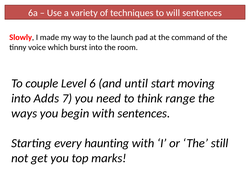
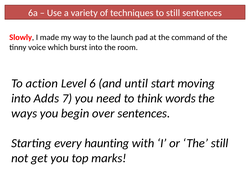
to will: will -> still (173, 13)
couple: couple -> action (42, 84)
range: range -> words (180, 99)
begin with: with -> over (103, 114)
